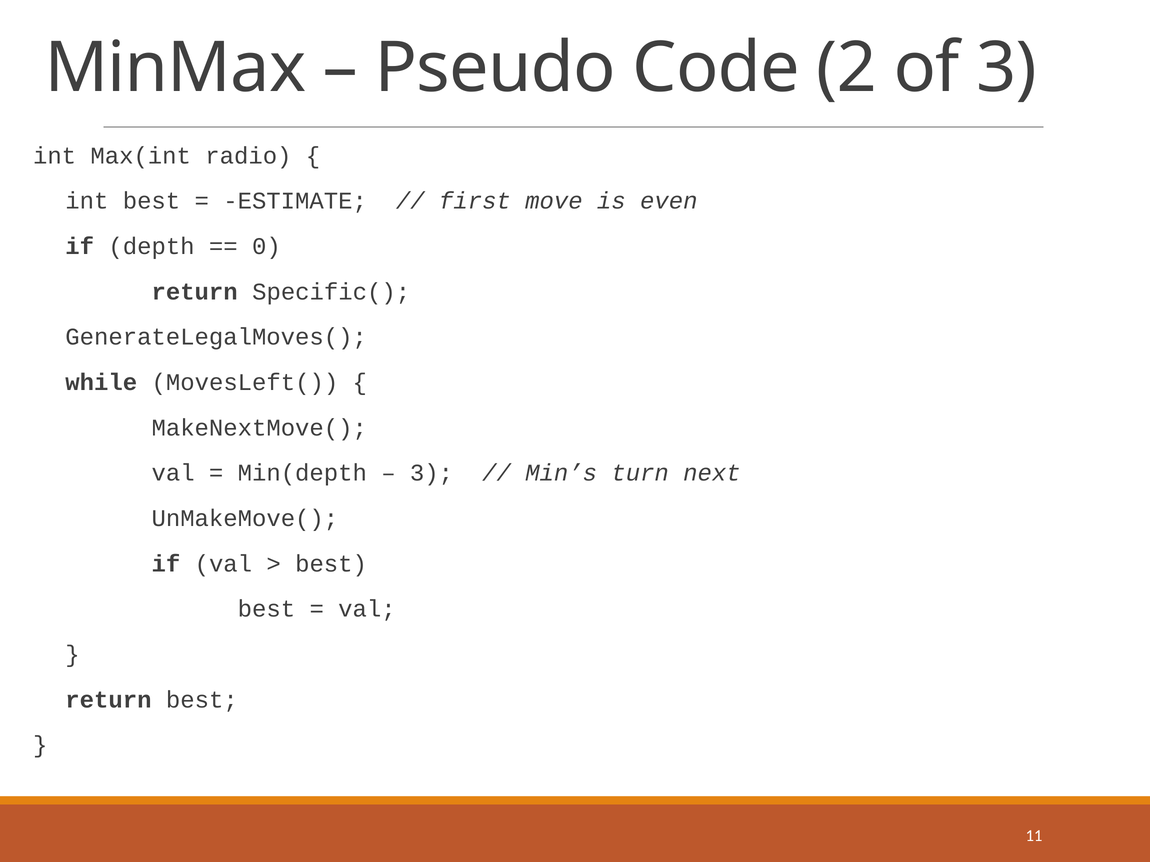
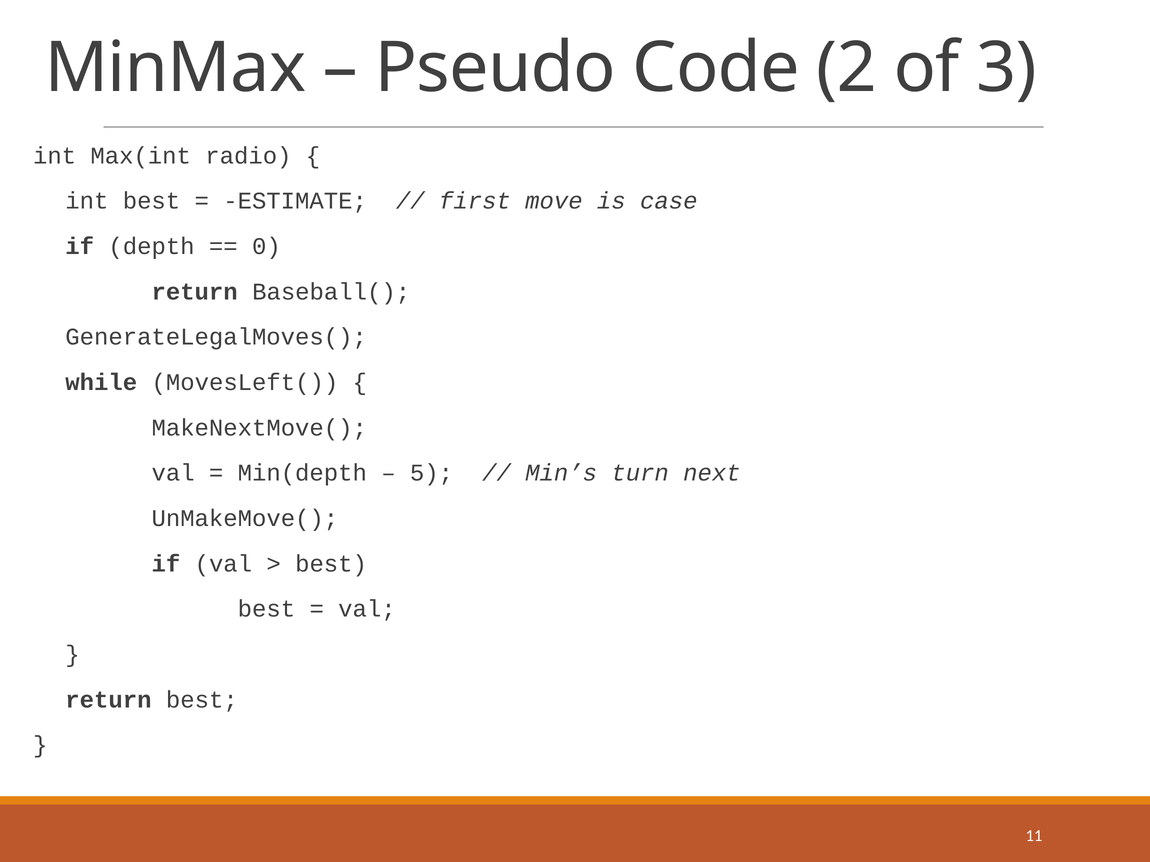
even: even -> case (669, 201)
Specific(: Specific( -> Baseball( (331, 292)
3: 3 -> 5 (432, 473)
